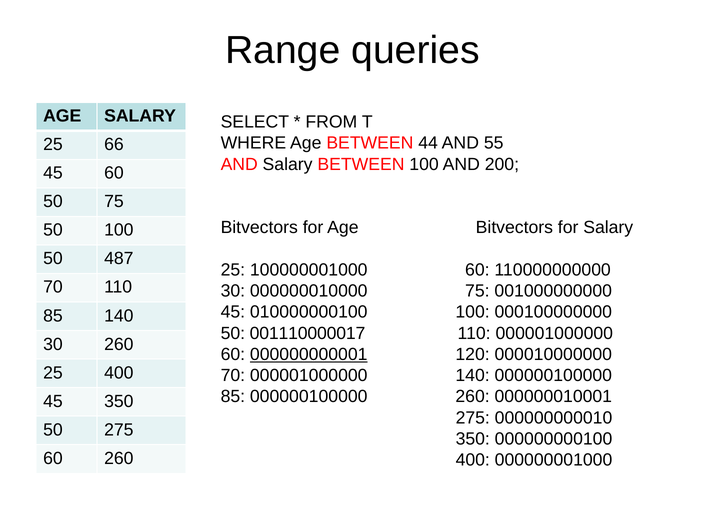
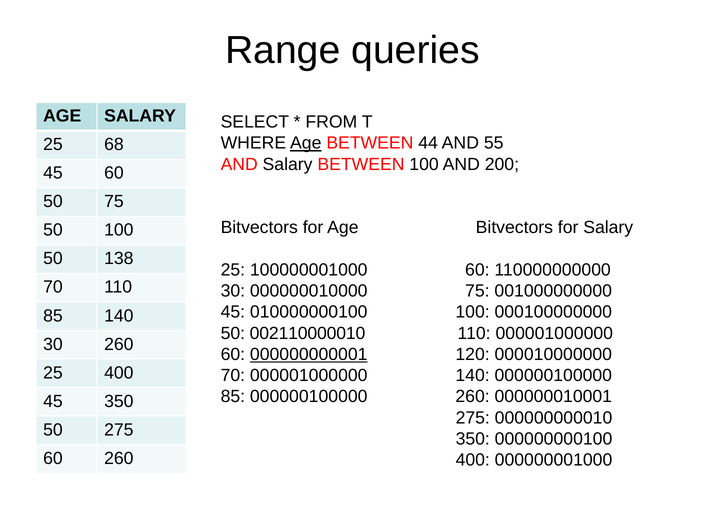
Age underline: none -> present (306, 143)
66: 66 -> 68 (114, 145)
487: 487 -> 138 (119, 259)
001110000017: 001110000017 -> 002110000010 (308, 334)
